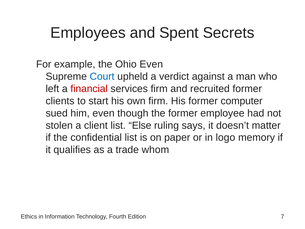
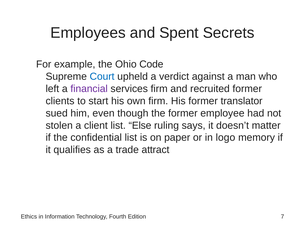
Ohio Even: Even -> Code (151, 64)
financial colour: red -> purple (89, 89)
computer: computer -> translator (242, 101)
whom: whom -> attract (156, 150)
